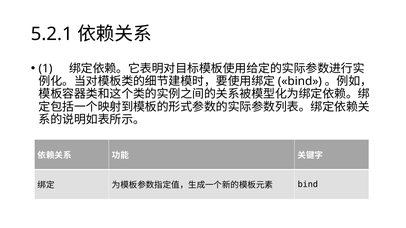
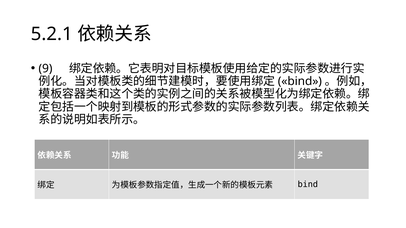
1: 1 -> 9 (45, 69)
